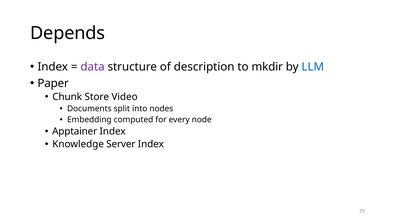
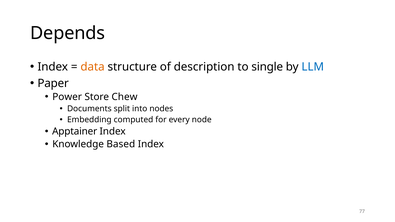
data colour: purple -> orange (93, 67)
mkdir: mkdir -> single (267, 67)
Chunk: Chunk -> Power (67, 97)
Video: Video -> Chew (125, 97)
Server: Server -> Based (121, 144)
